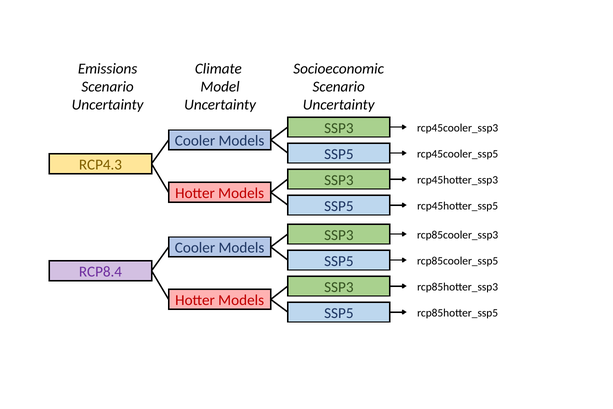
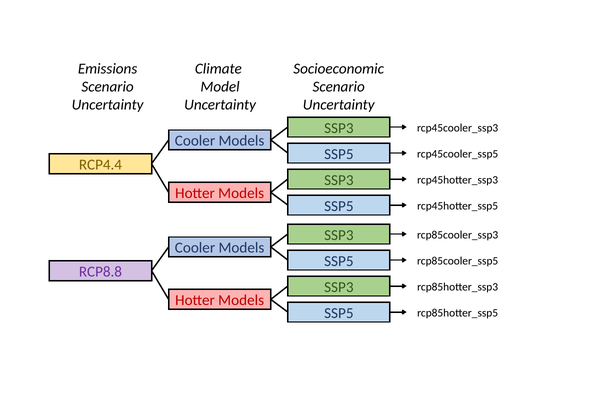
RCP4.3: RCP4.3 -> RCP4.4 (100, 165)
RCP8.4: RCP8.4 -> RCP8.8 (100, 272)
